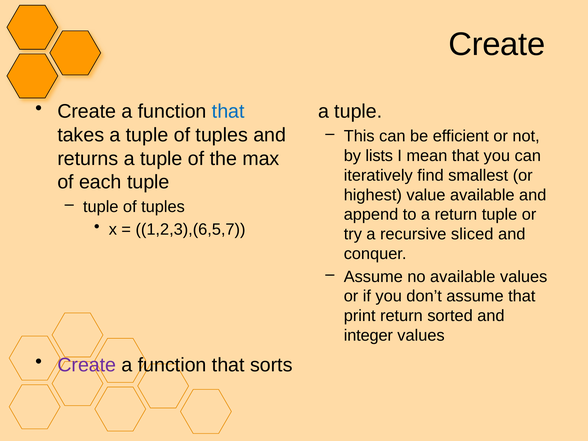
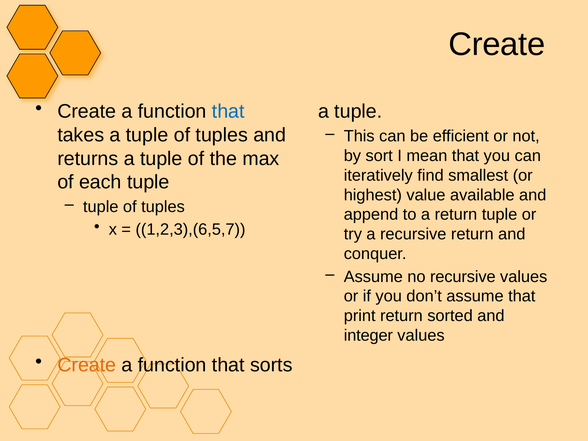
lists: lists -> sort (379, 156)
recursive sliced: sliced -> return (472, 234)
no available: available -> recursive (463, 277)
Create colour: purple -> orange (87, 365)
